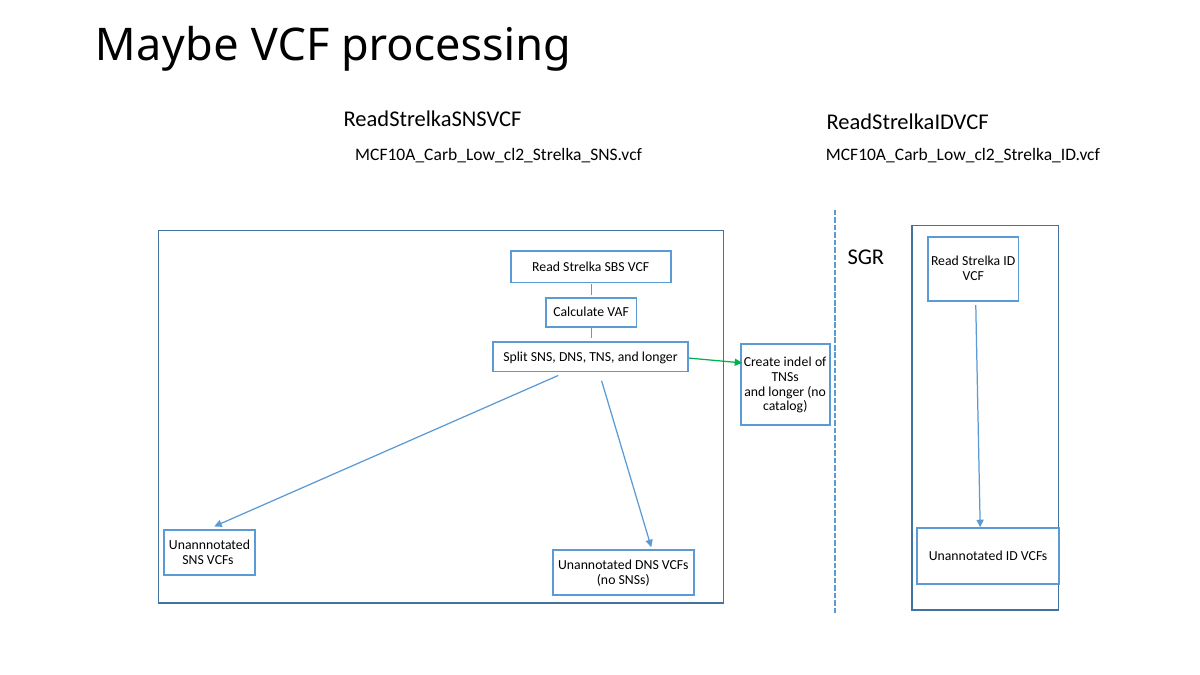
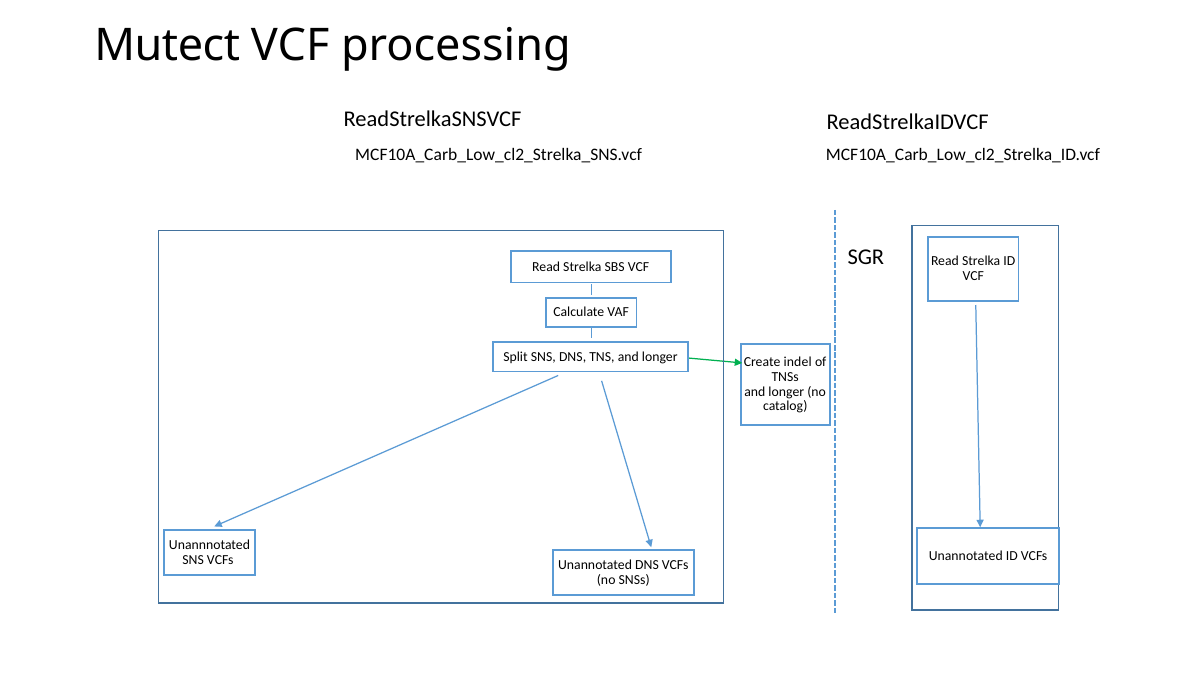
Maybe: Maybe -> Mutect (167, 45)
